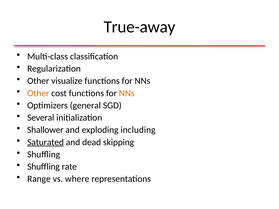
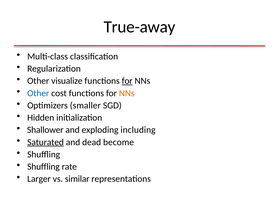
for underline: none -> present (127, 81)
Other colour: orange -> blue (38, 93)
general: general -> smaller (85, 106)
Several: Several -> Hidden (41, 118)
skipping: skipping -> become (119, 142)
Range: Range -> Larger (39, 179)
where: where -> similar (77, 179)
